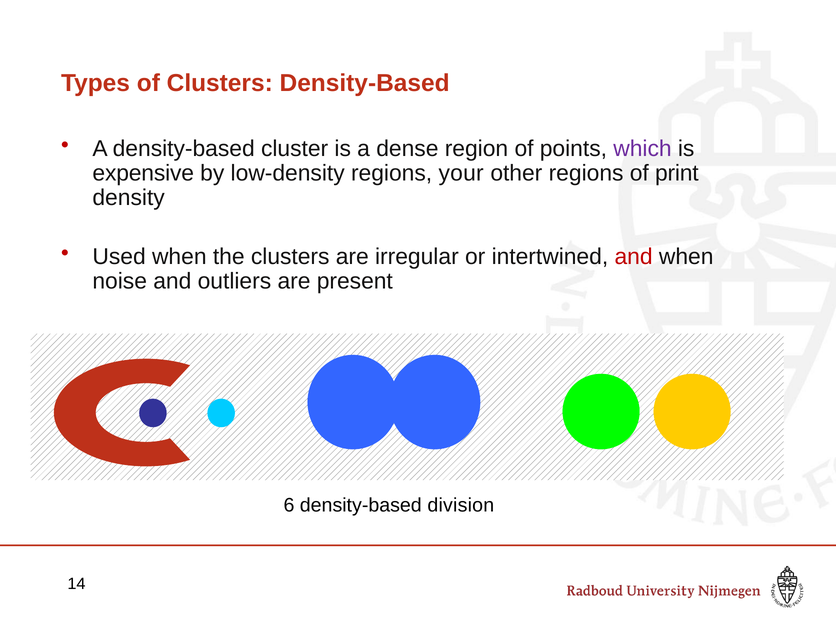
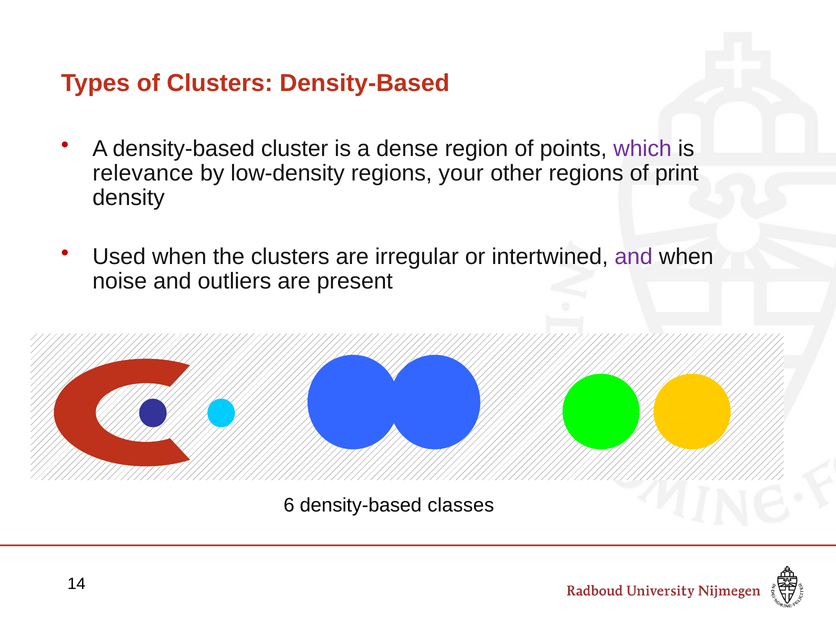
expensive: expensive -> relevance (143, 173)
and colour: red -> purple (634, 256)
division: division -> classes (461, 505)
